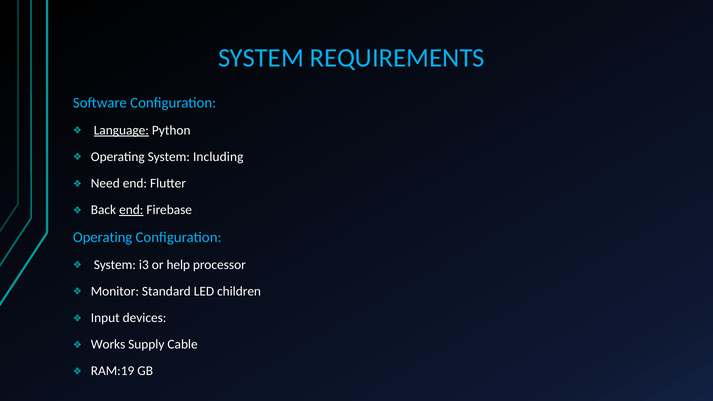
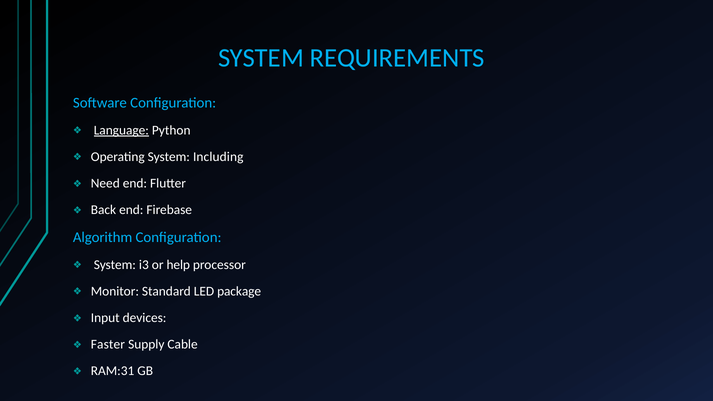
end underline: present -> none (131, 210)
Operating: Operating -> Algorithm (103, 237)
children: children -> package (239, 291)
Works: Works -> Faster (108, 345)
RAM:19: RAM:19 -> RAM:31 (113, 371)
